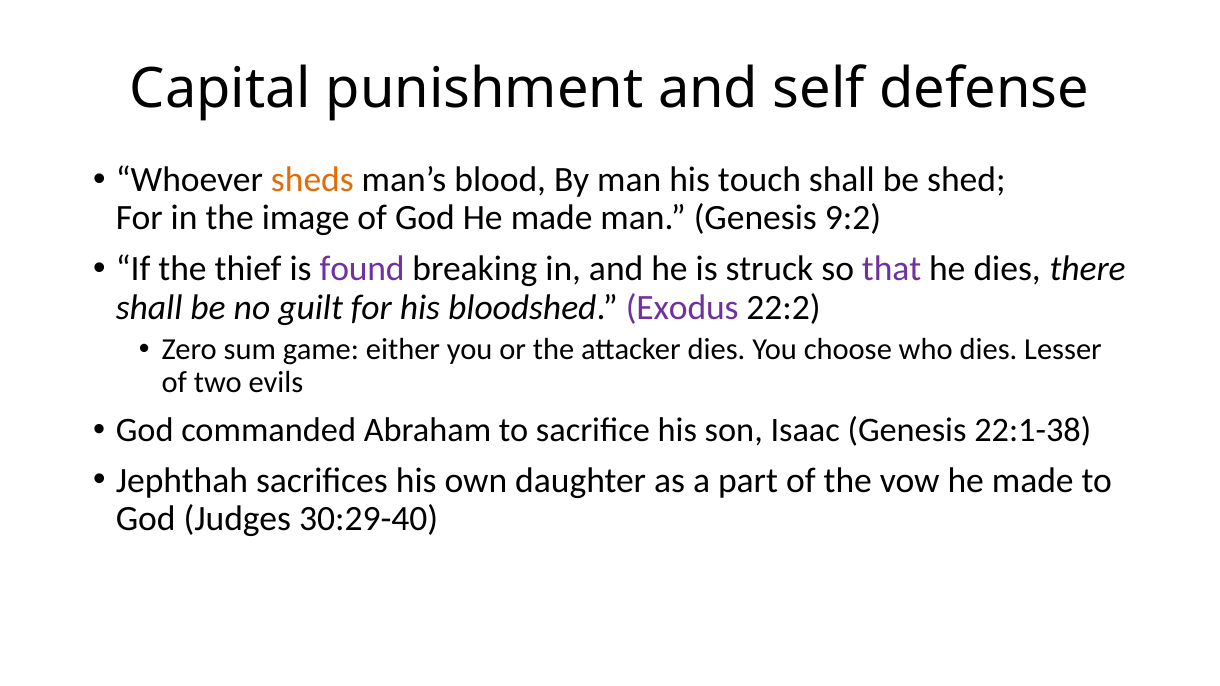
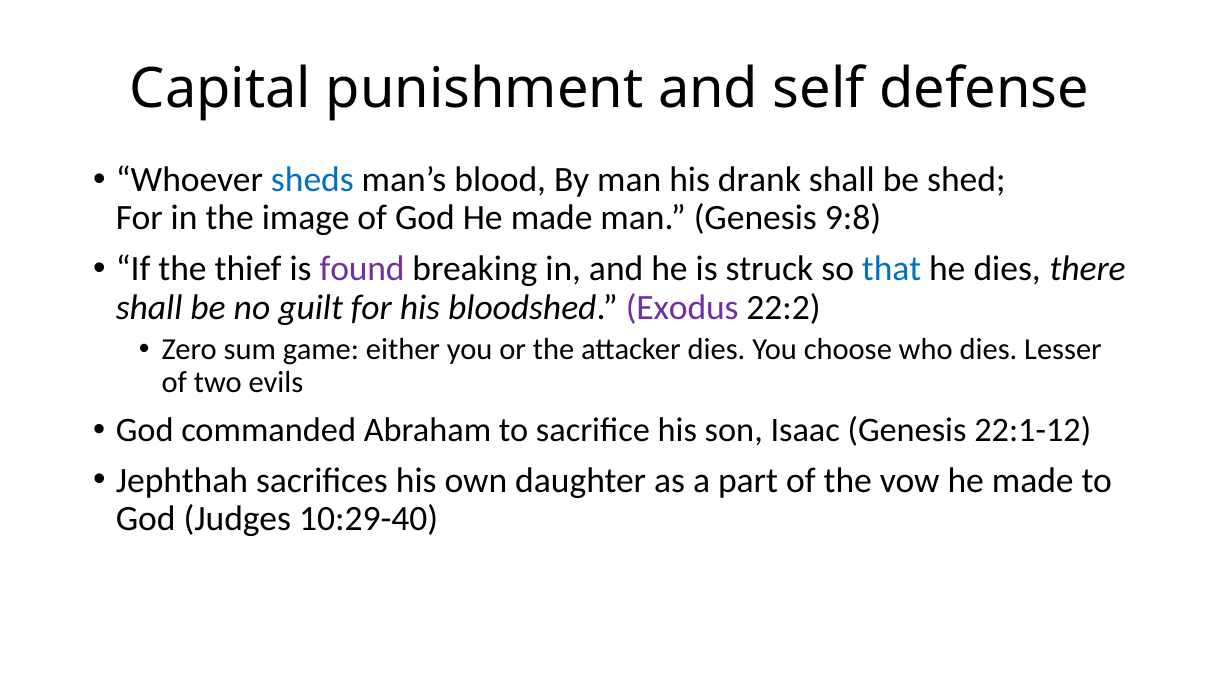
sheds colour: orange -> blue (312, 180)
touch: touch -> drank (759, 180)
9:2: 9:2 -> 9:8 (853, 218)
that colour: purple -> blue (892, 269)
22:1-38: 22:1-38 -> 22:1-12 (1033, 430)
30:29-40: 30:29-40 -> 10:29-40 (369, 519)
